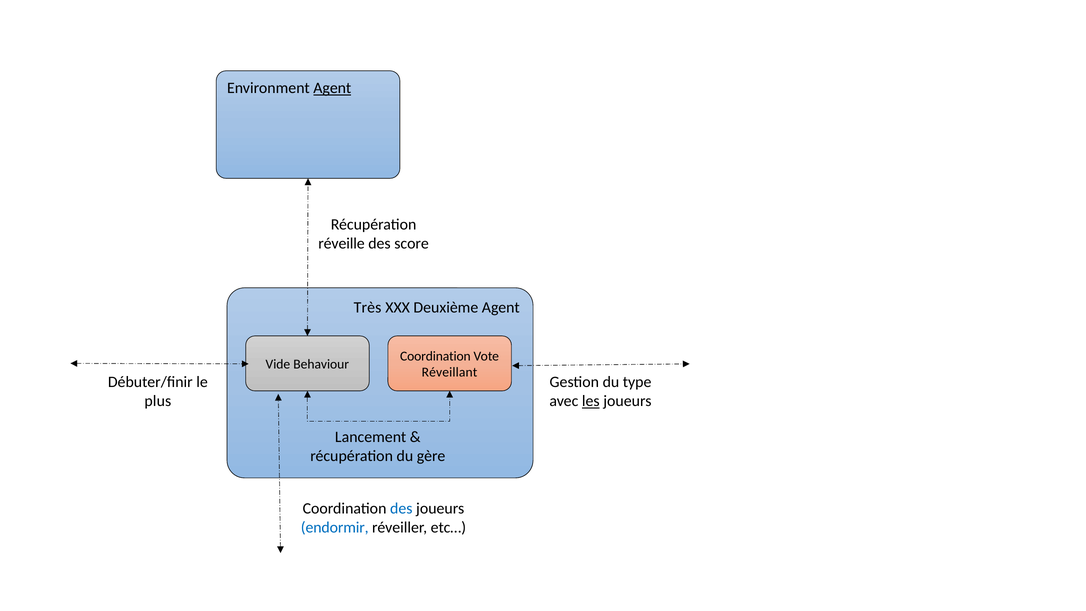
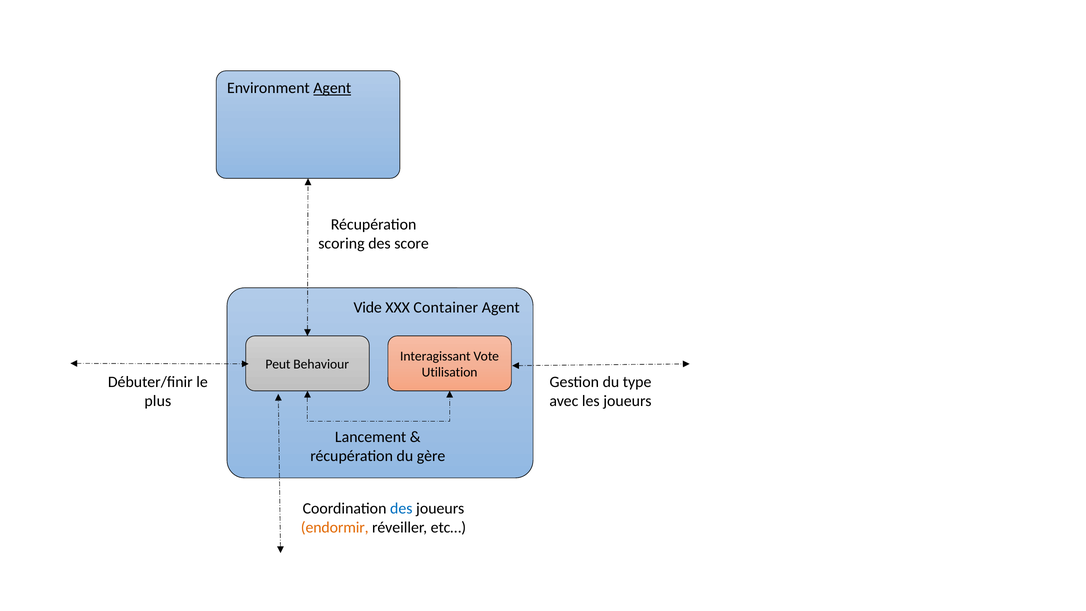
réveille: réveille -> scoring (341, 244)
Très: Très -> Vide (368, 307)
Deuxième: Deuxième -> Container (446, 307)
Coordination: Coordination -> Interagissant (435, 356)
Vide: Vide -> Peut (278, 364)
Réveillant: Réveillant -> Utilisation (450, 372)
les underline: present -> none (591, 401)
endormir colour: blue -> orange (335, 527)
